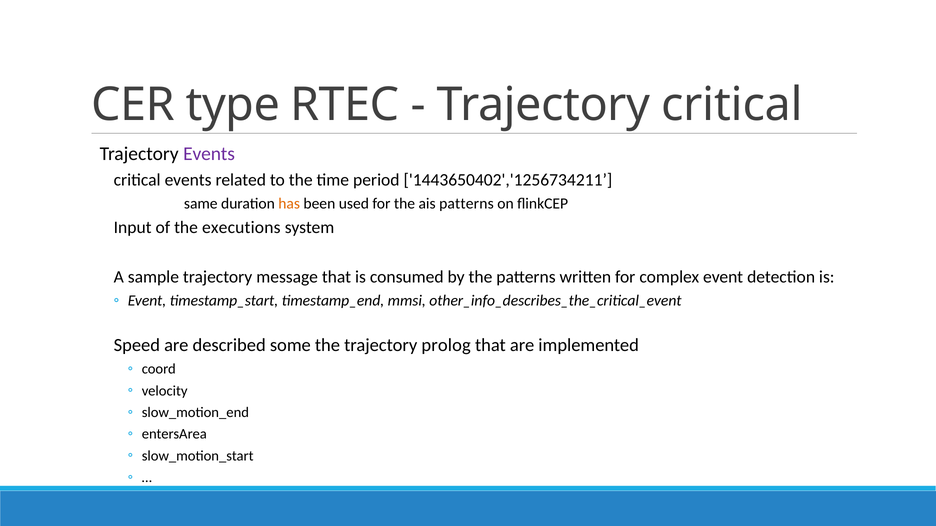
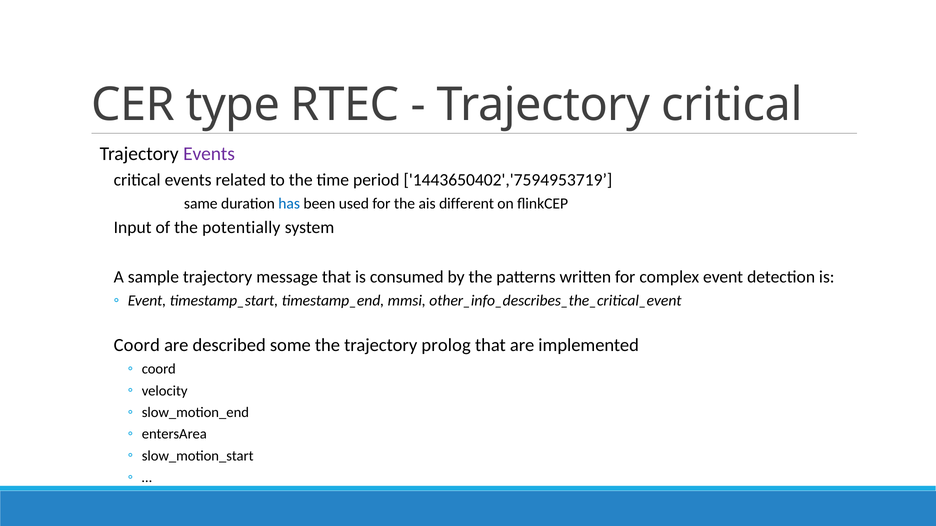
1443650402','1256734211: 1443650402','1256734211 -> 1443650402','7594953719 (508, 180)
has colour: orange -> blue (289, 204)
ais patterns: patterns -> different (467, 204)
executions: executions -> potentially (241, 227)
Speed: Speed -> Coord (137, 346)
